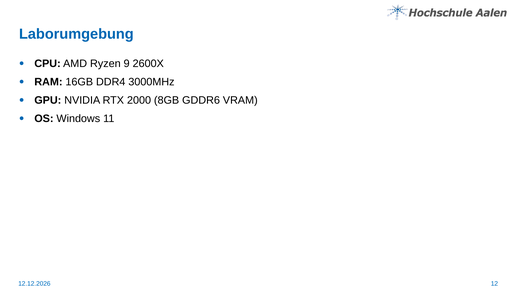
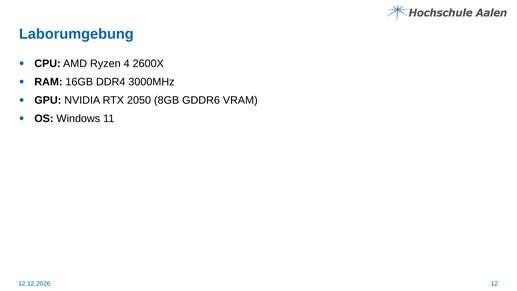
9: 9 -> 4 (127, 64)
2000: 2000 -> 2050 (139, 100)
